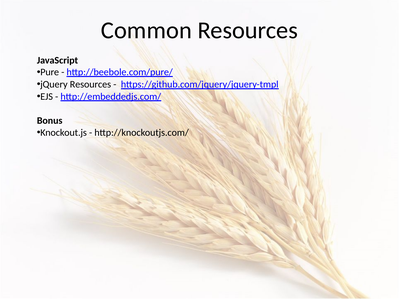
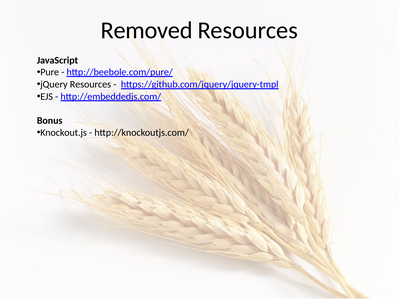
Common: Common -> Removed (147, 30)
